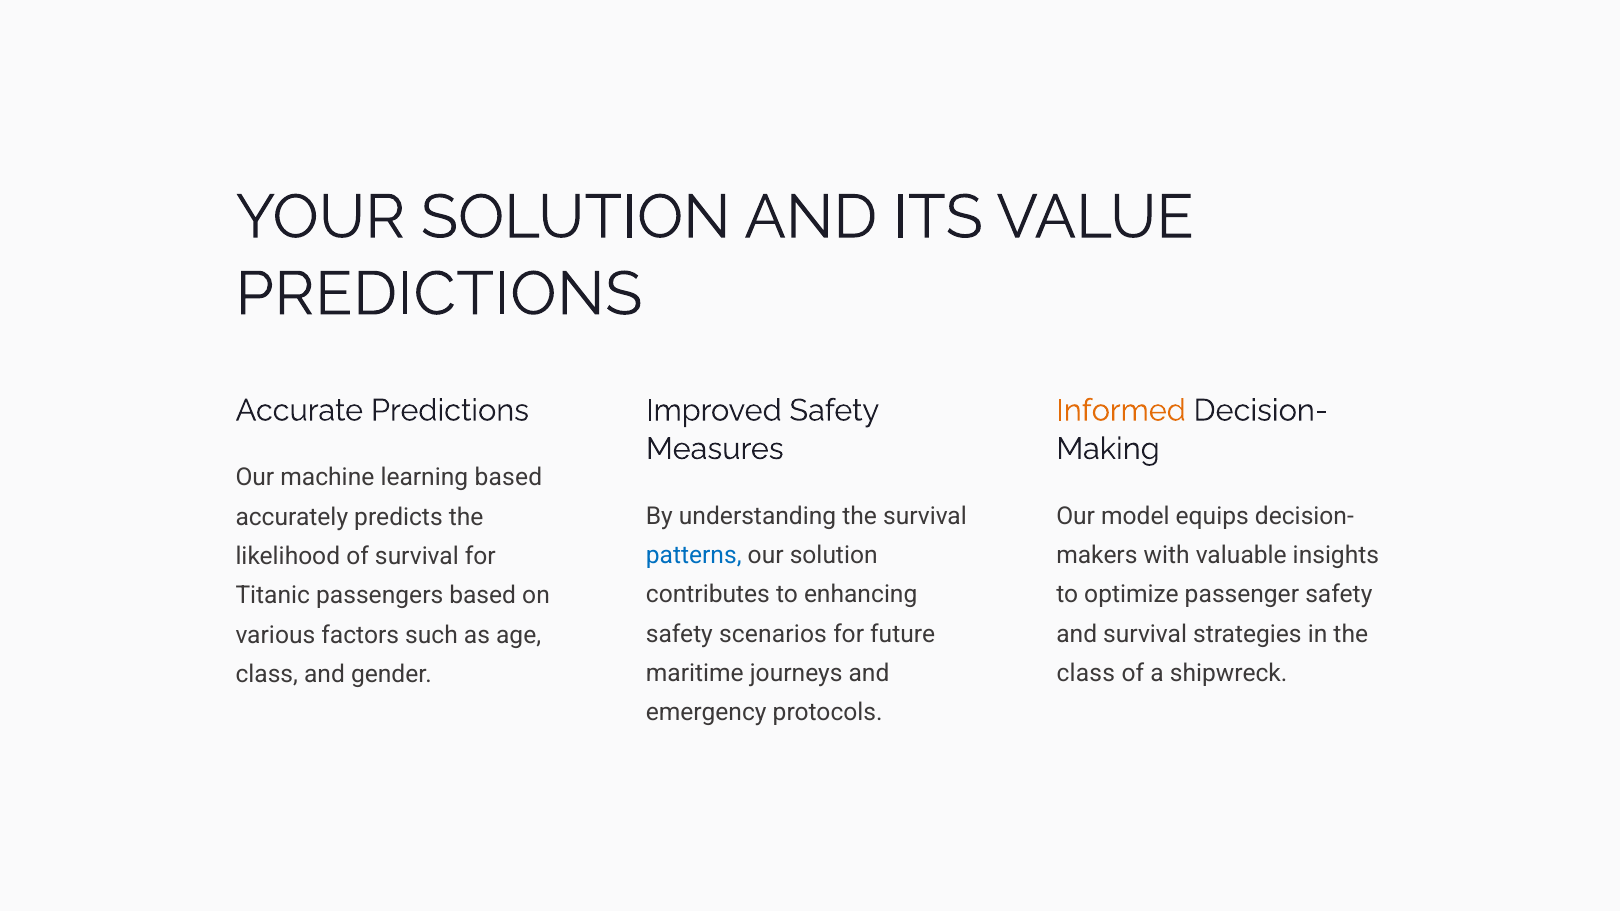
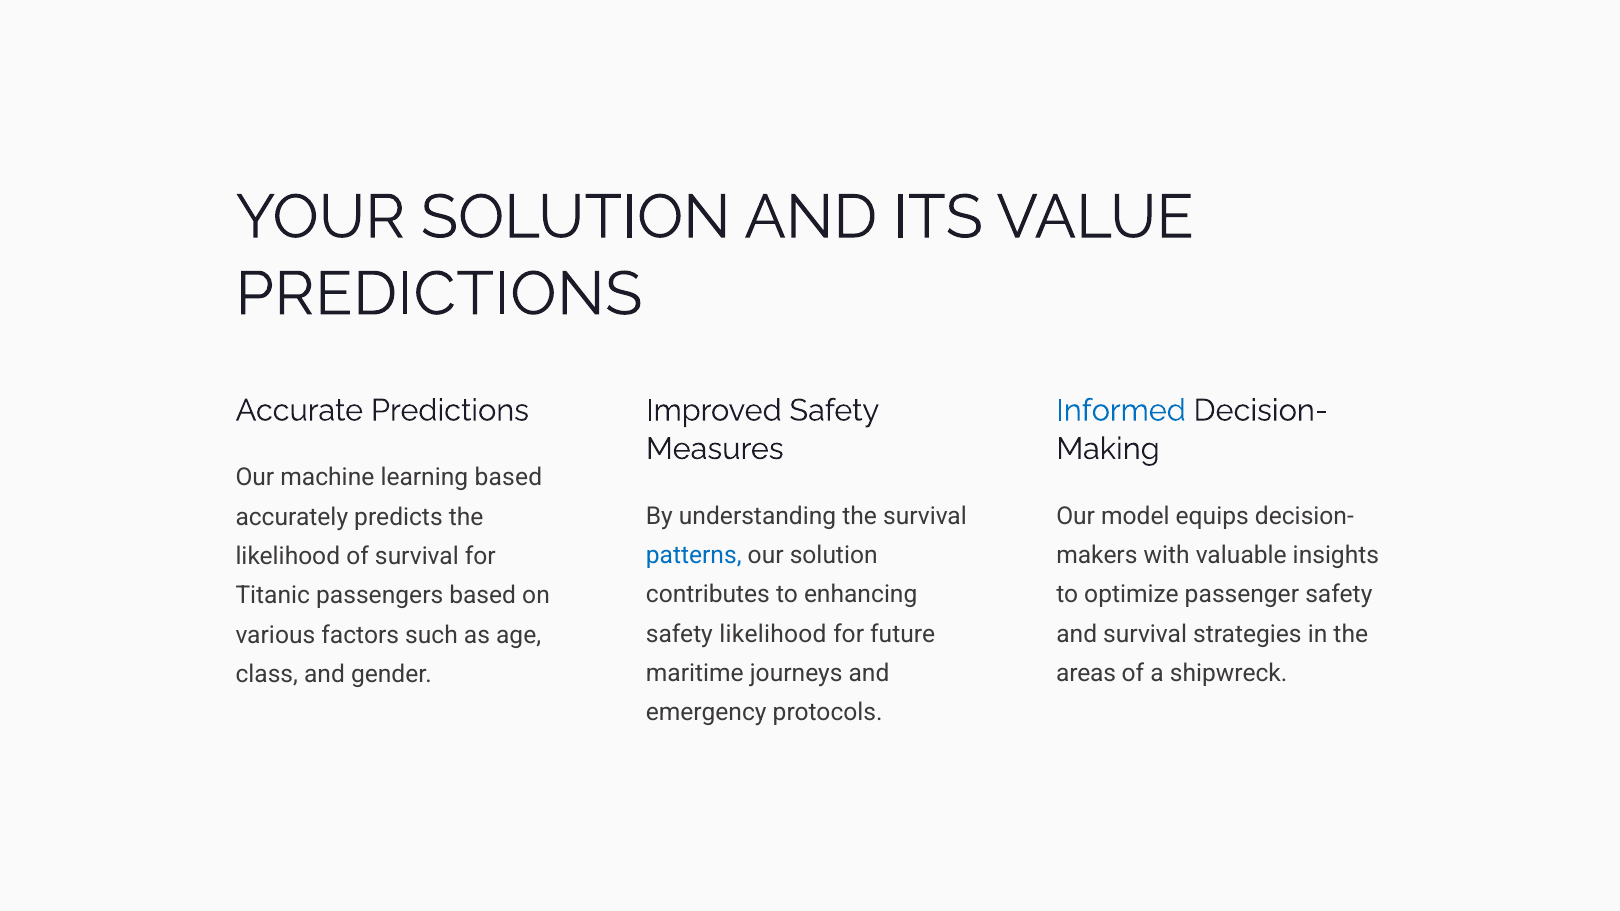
Informed colour: orange -> blue (1121, 410)
safety scenarios: scenarios -> likelihood (773, 634)
class: class -> areas (1086, 674)
